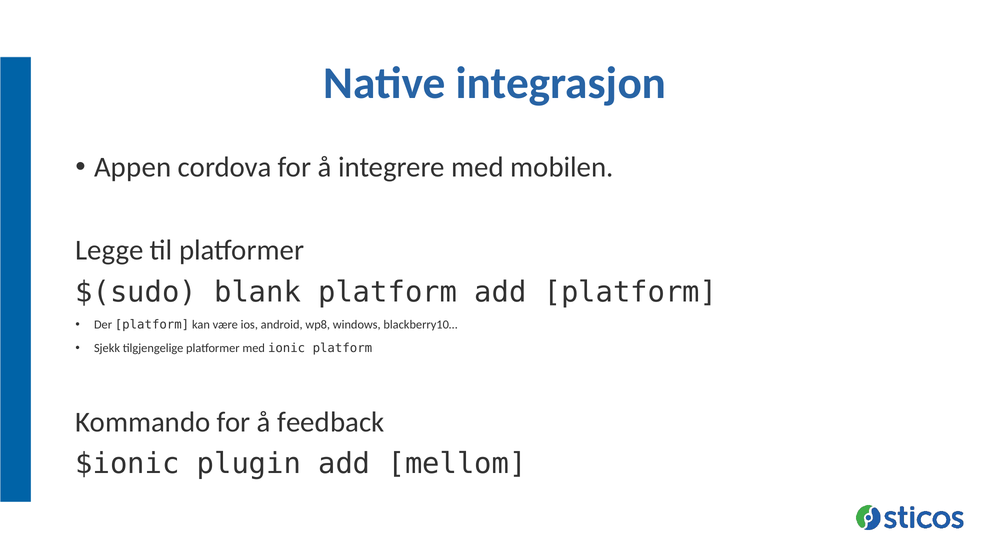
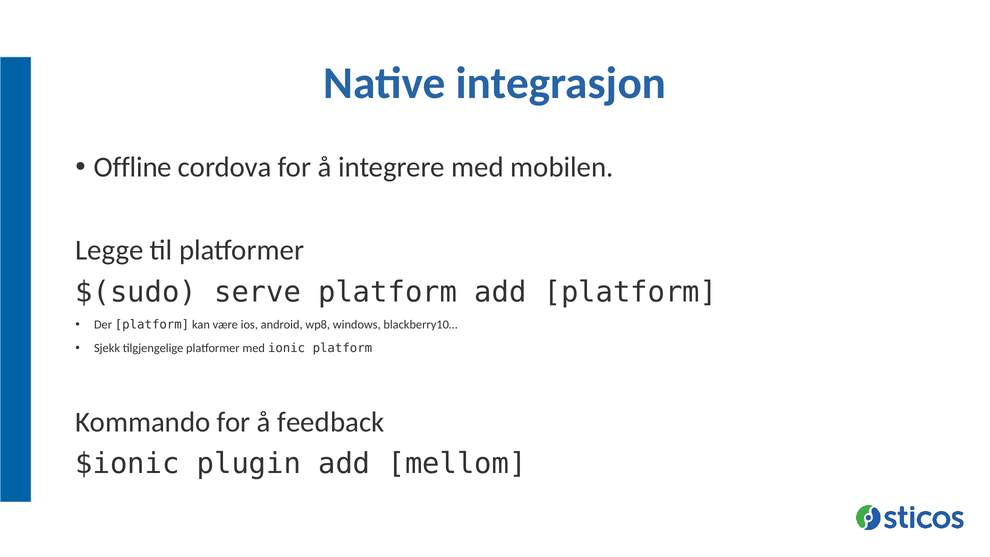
Appen: Appen -> Offline (133, 167)
blank: blank -> serve (258, 292)
